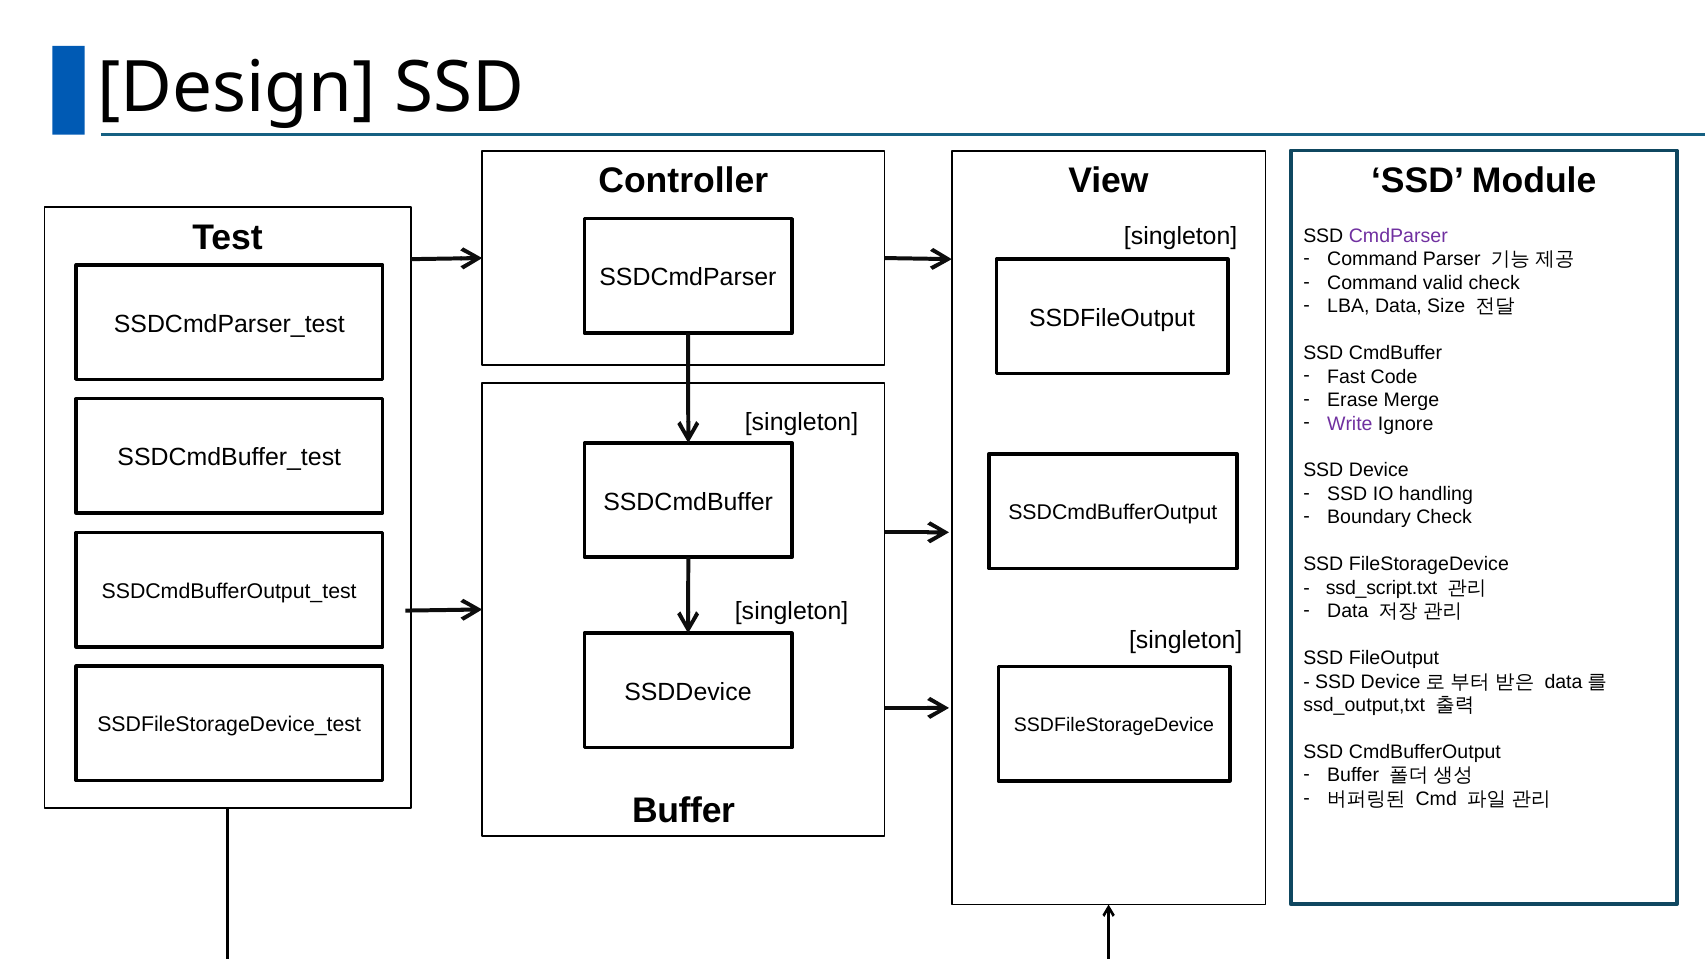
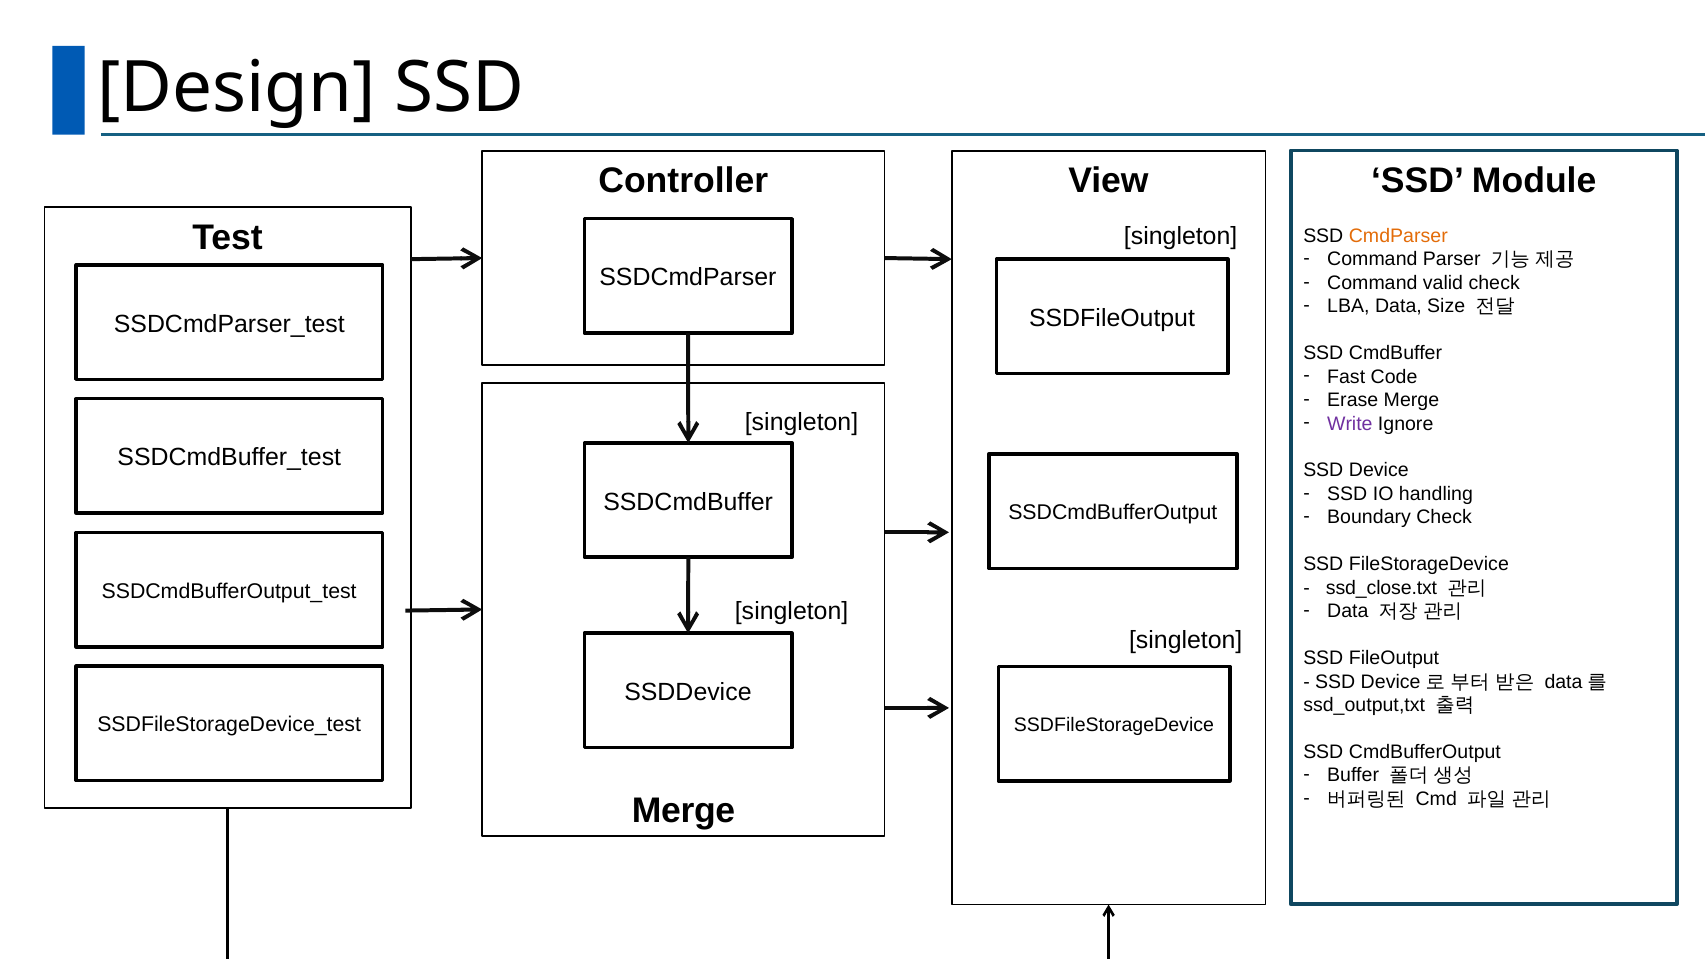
CmdParser colour: purple -> orange (1398, 236)
ssd_script.txt: ssd_script.txt -> ssd_close.txt (1382, 588)
Buffer: Buffer -> Merge (684, 811)
